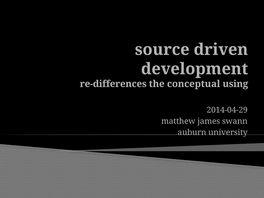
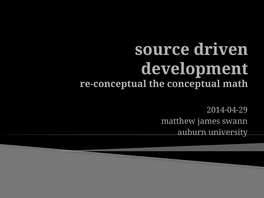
re-differences: re-differences -> re-conceptual (113, 84)
using: using -> math (235, 84)
